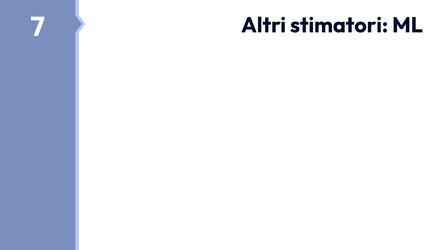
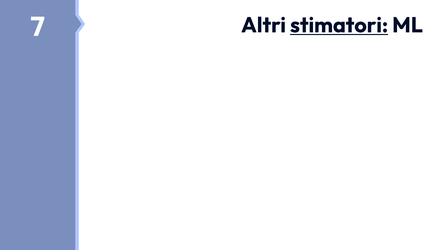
stimatori underline: none -> present (339, 25)
